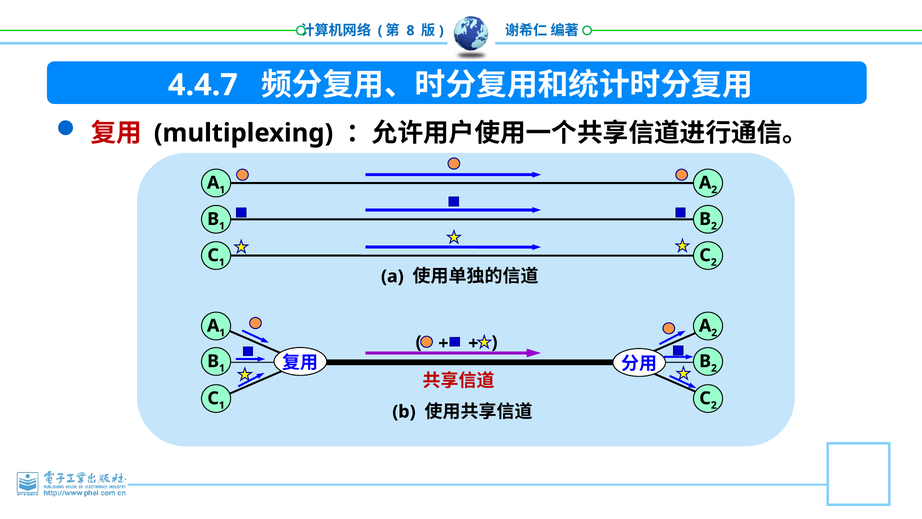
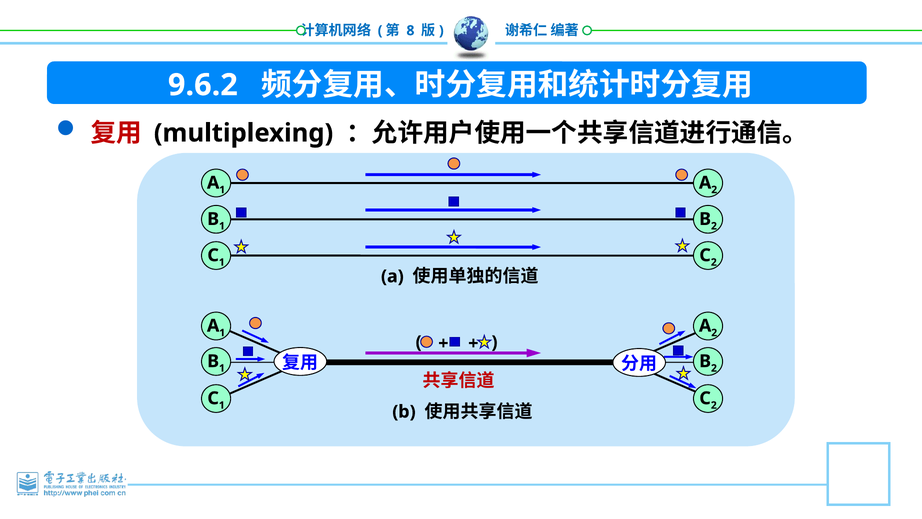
4.4.7: 4.4.7 -> 9.6.2 (203, 85)
